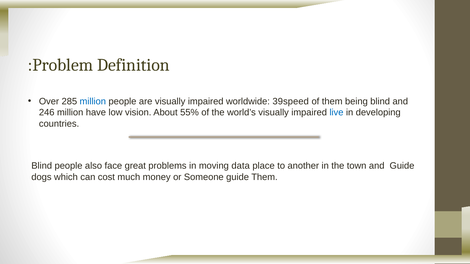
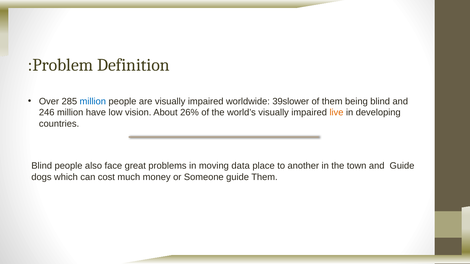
39speed: 39speed -> 39slower (291, 102)
55%: 55% -> 26% (190, 113)
live colour: blue -> orange (336, 113)
